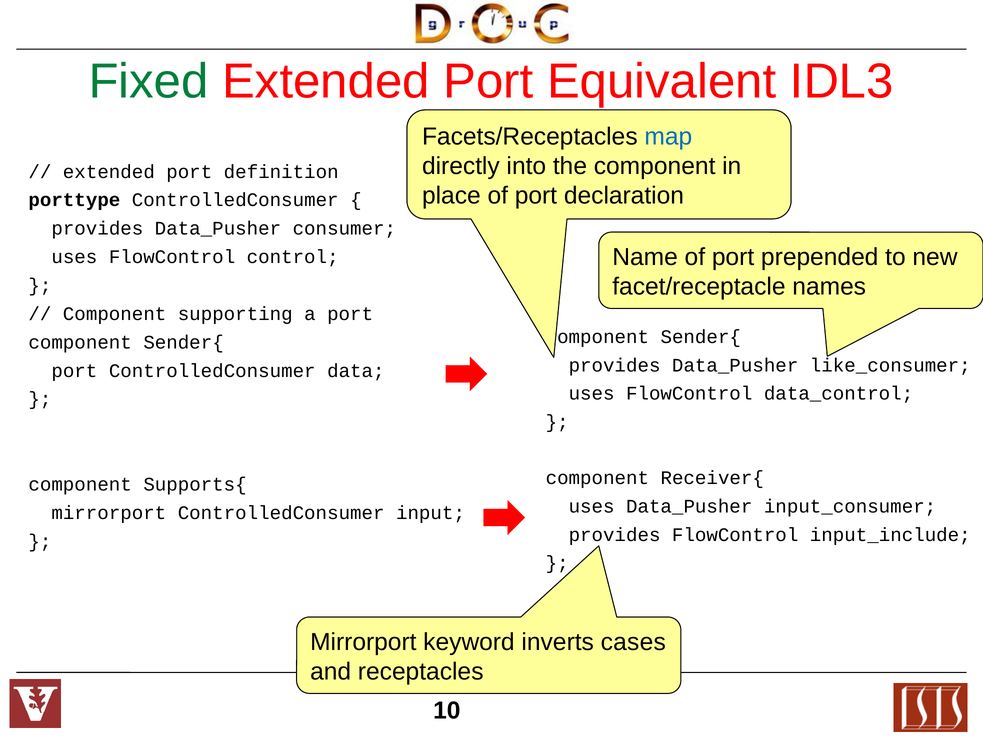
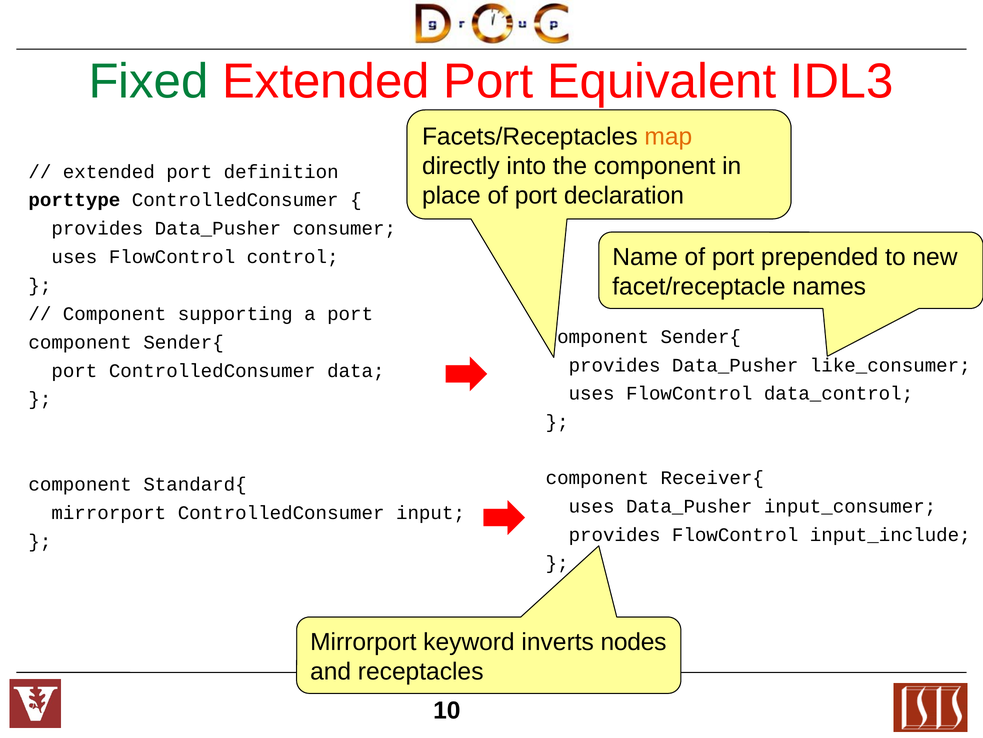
map colour: blue -> orange (668, 136)
Supports{: Supports{ -> Standard{ (195, 484)
cases: cases -> nodes (633, 642)
